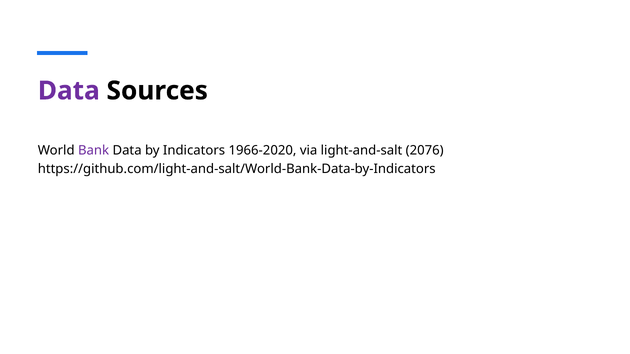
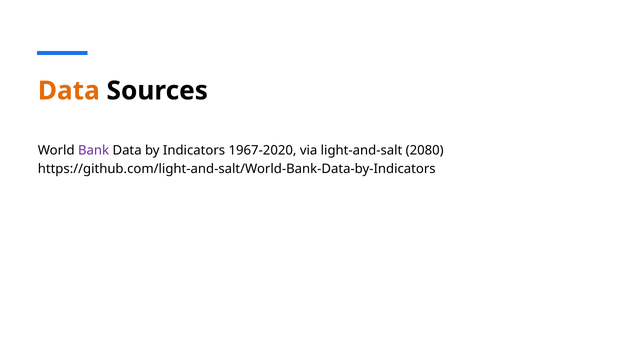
Data colour: purple -> orange (69, 91)
1966-2020: 1966-2020 -> 1967-2020 (263, 150)
2076: 2076 -> 2080 (425, 150)
